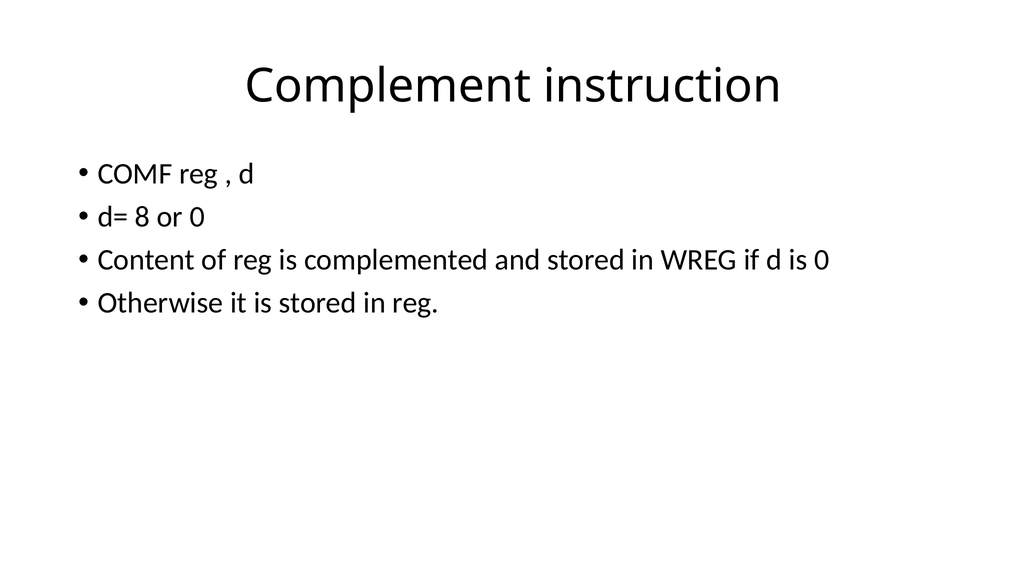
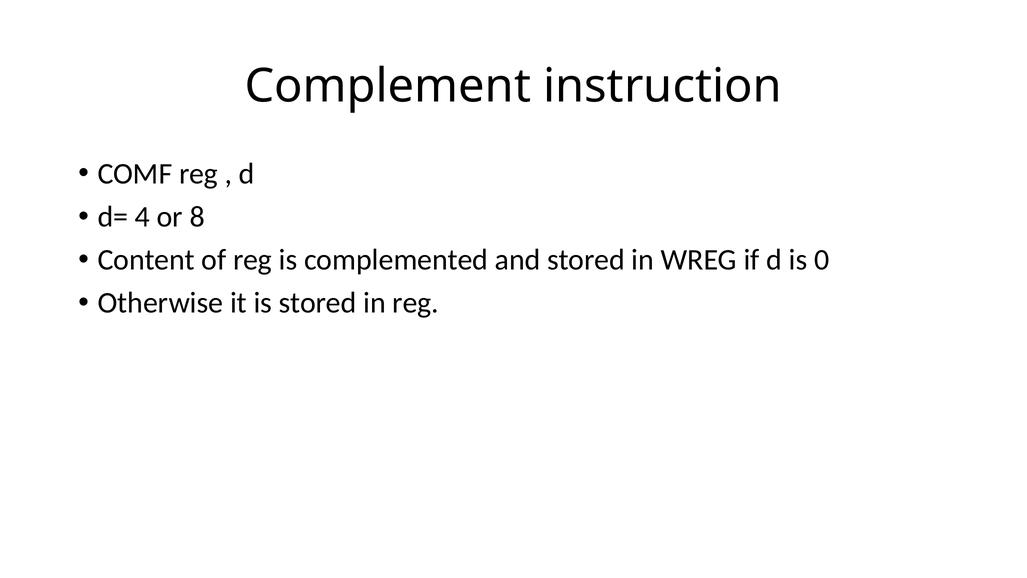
8: 8 -> 4 (142, 217)
or 0: 0 -> 8 (197, 217)
